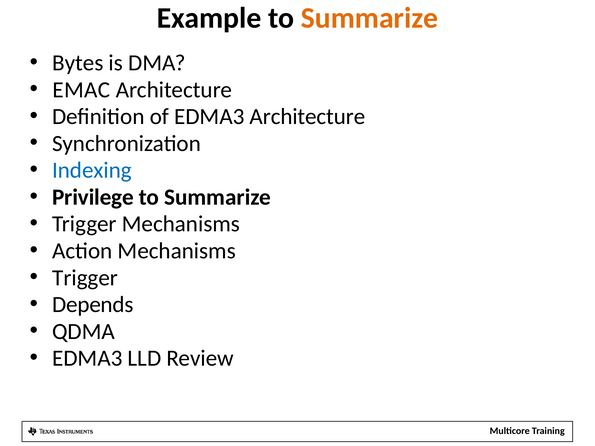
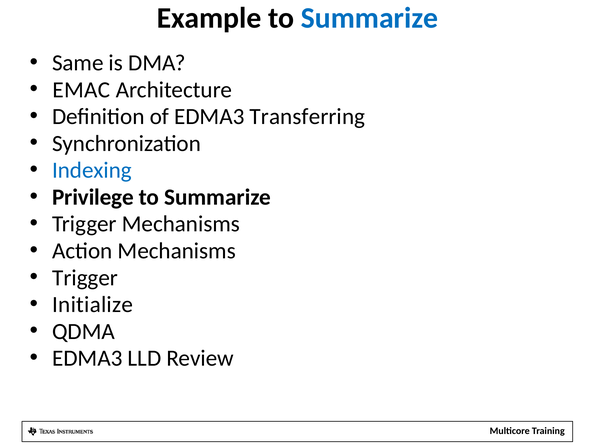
Summarize colour: orange -> blue (369, 18)
Bytes: Bytes -> Same (78, 63)
EDMA3 Architecture: Architecture -> Transferring (307, 117)
Depends: Depends -> Initialize (93, 305)
